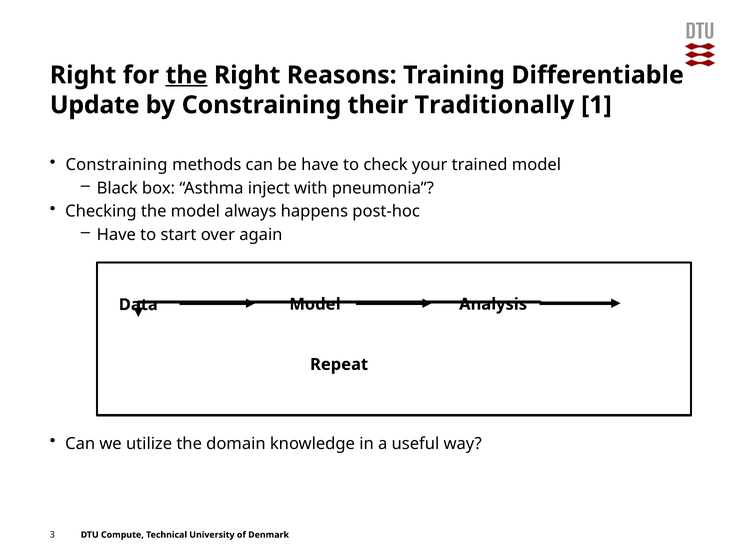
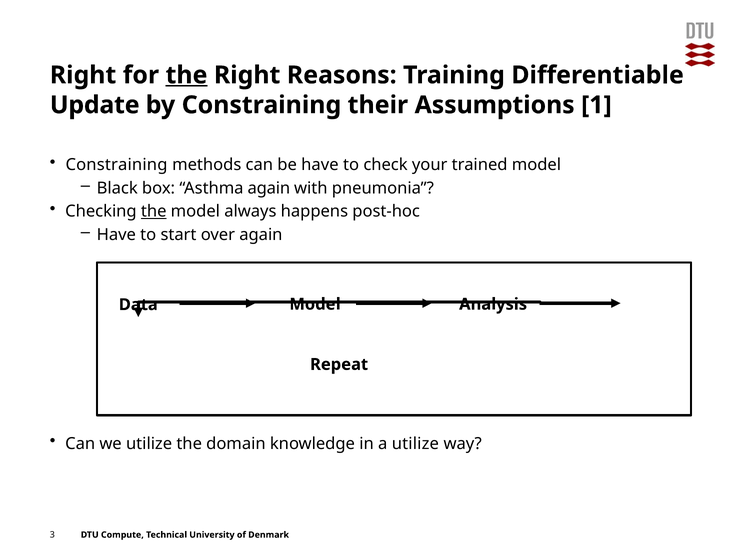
Traditionally: Traditionally -> Assumptions (495, 105)
Asthma inject: inject -> again (269, 188)
the underline: none -> present (154, 212)
a useful: useful -> utilize (415, 444)
